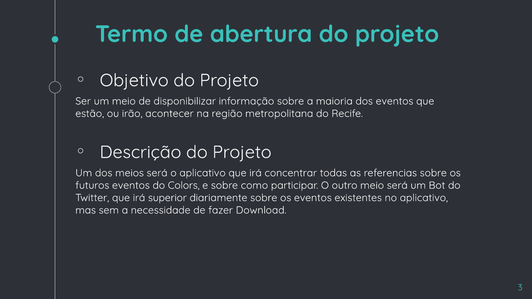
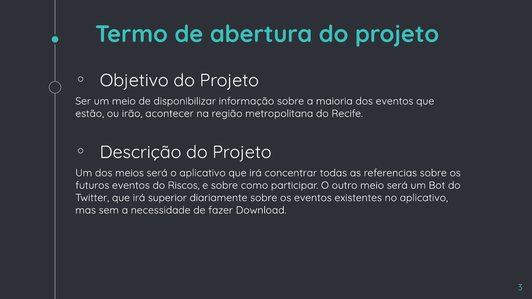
Colors: Colors -> Riscos (184, 185)
